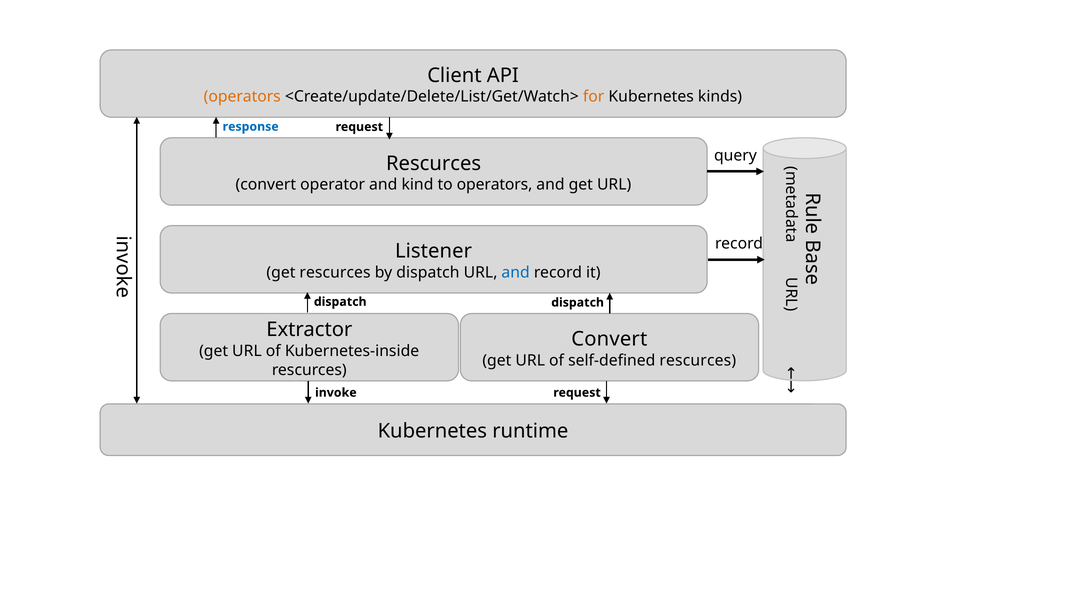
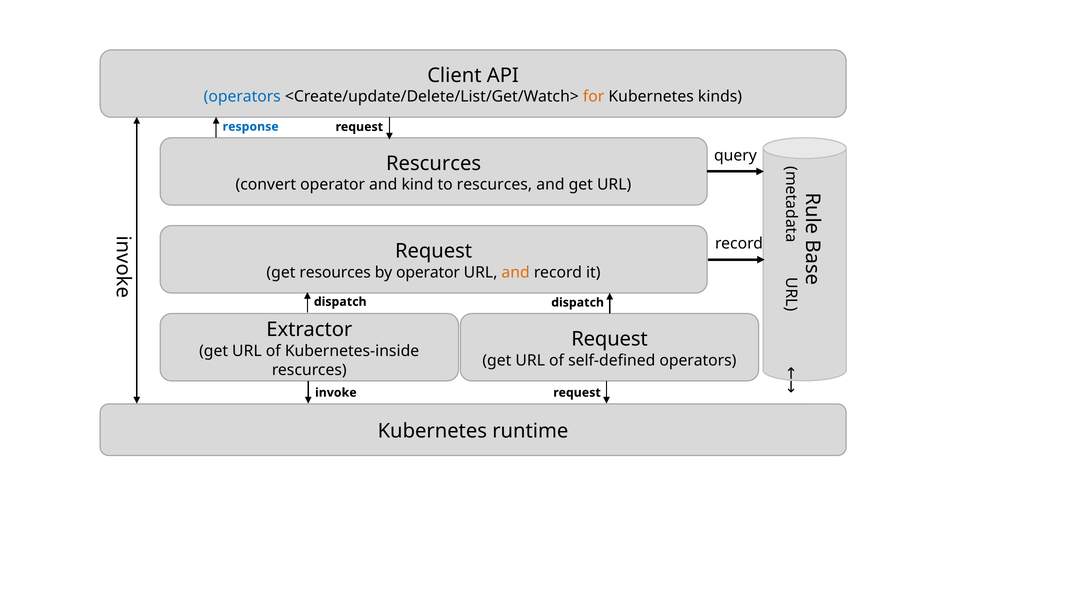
operators colour: orange -> blue (242, 97)
to operators: operators -> rescurces (494, 184)
Listener: Listener -> Request (434, 251)
get rescurces: rescurces -> resources (335, 272)
by dispatch: dispatch -> operator (428, 272)
and colour: blue -> orange (516, 272)
Convert: Convert -> Request (609, 339)
self-defined rescurces: rescurces -> operators (698, 360)
